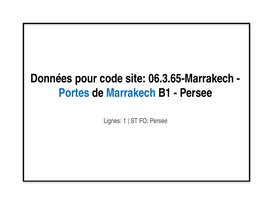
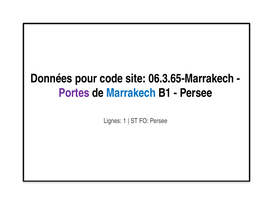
Portes colour: blue -> purple (74, 93)
